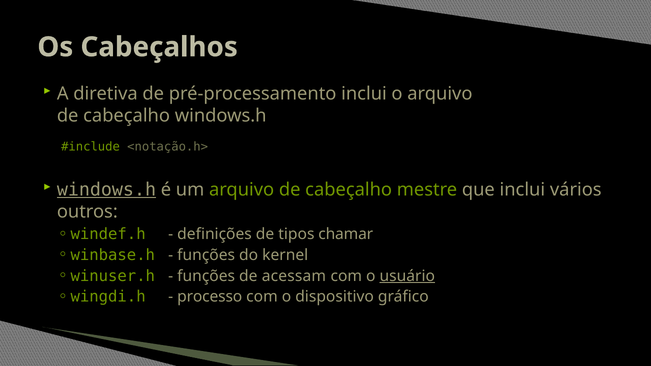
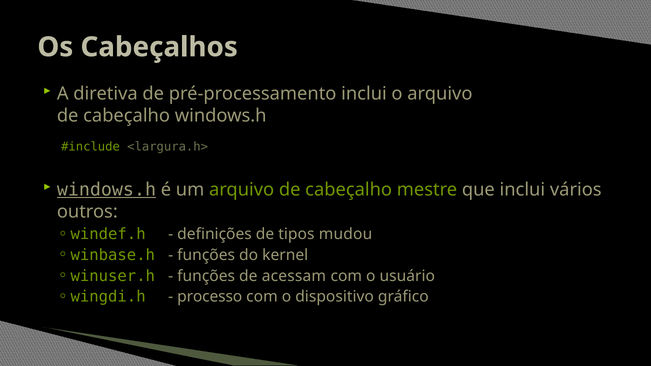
<notação.h>: <notação.h> -> <largura.h> (168, 147)
chamar: chamar -> mudou (346, 234)
usuário underline: present -> none (407, 276)
